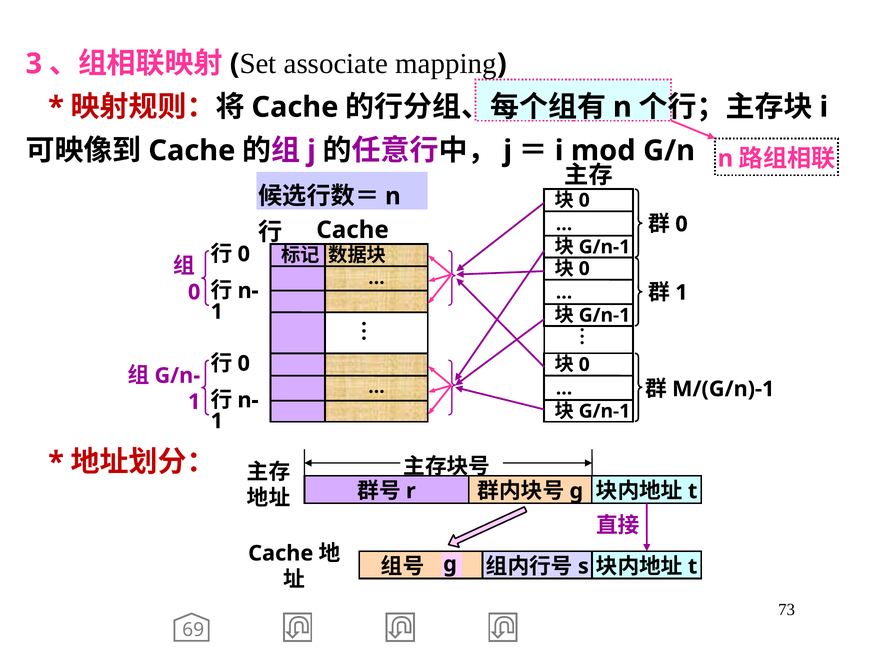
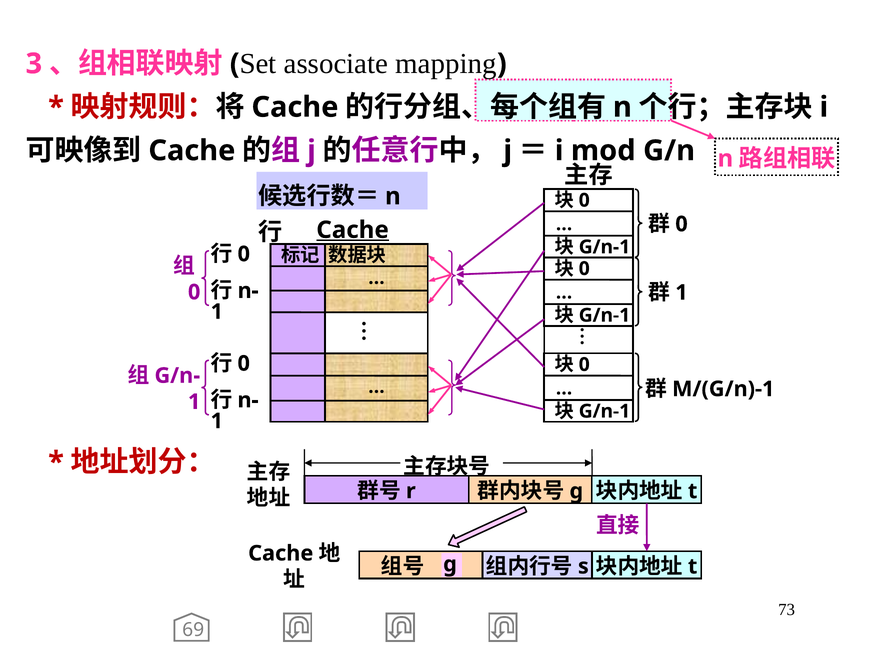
Cache underline: none -> present (353, 230)
